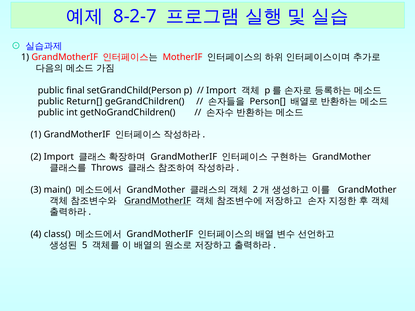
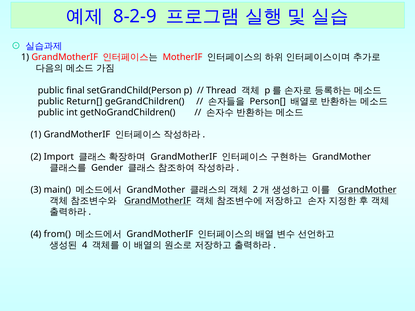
8-2-7: 8-2-7 -> 8-2-9 (135, 16)
Import: Import -> Thread (221, 90)
Throws: Throws -> Gender (107, 168)
GrandMother underline: none -> present (367, 190)
class(: class( -> from( (57, 234)
5: 5 -> 4 (85, 245)
